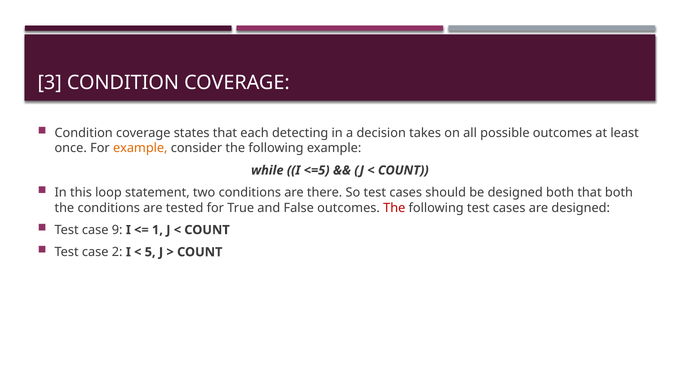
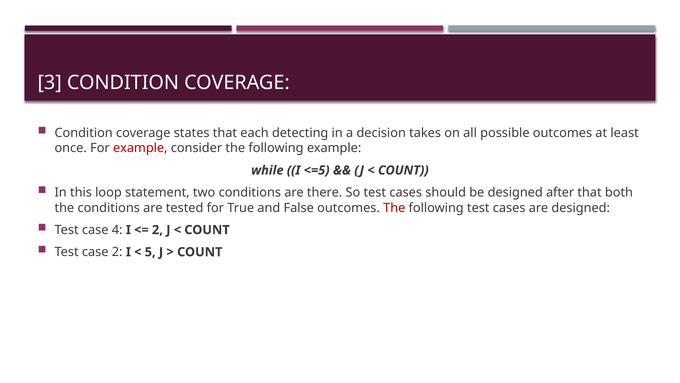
example colour: orange -> red (140, 148)
designed both: both -> after (560, 192)
9: 9 -> 4 (117, 230)
1: 1 -> 2 (157, 230)
